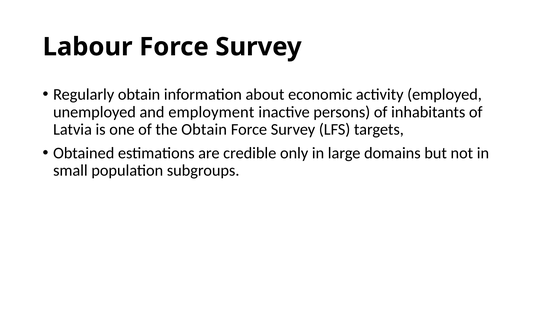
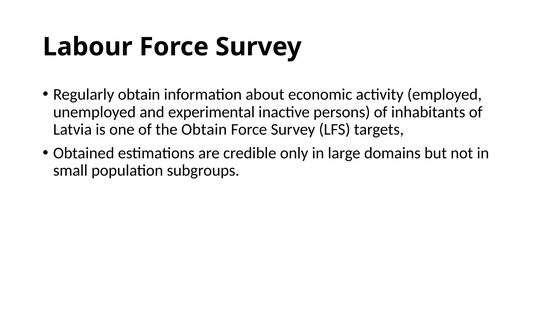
employment: employment -> experimental (211, 112)
